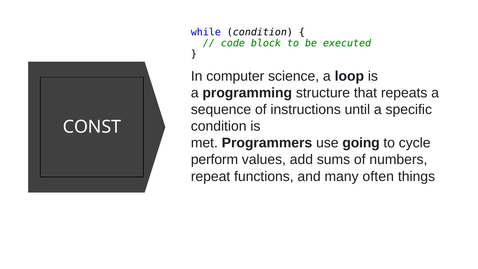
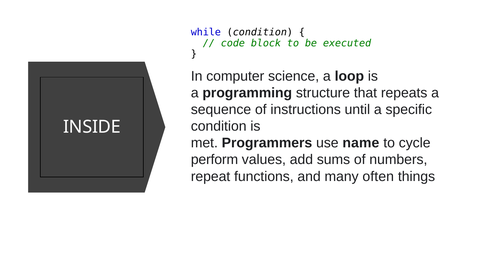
CONST: CONST -> INSIDE (92, 127)
going: going -> name (361, 143)
